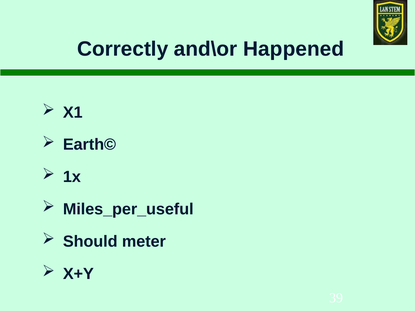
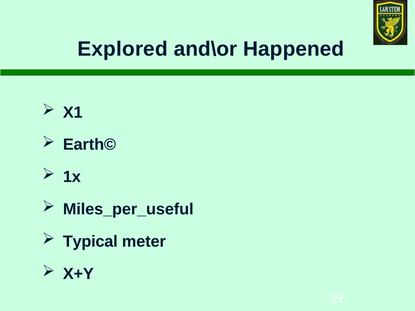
Correctly: Correctly -> Explored (123, 49)
Should: Should -> Typical (90, 242)
